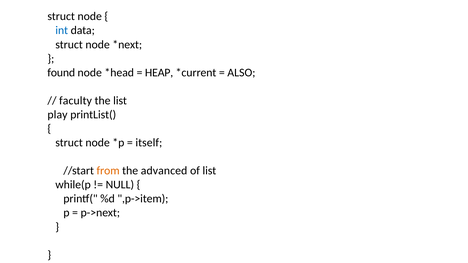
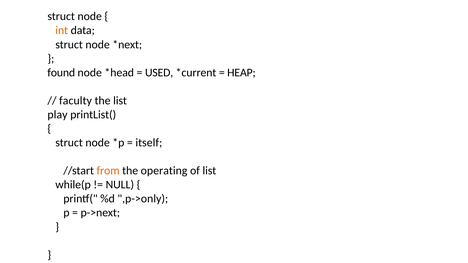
int colour: blue -> orange (62, 30)
HEAP: HEAP -> USED (159, 73)
ALSO: ALSO -> HEAP (241, 73)
advanced: advanced -> operating (164, 171)
,p->item: ,p->item -> ,p->only (143, 199)
